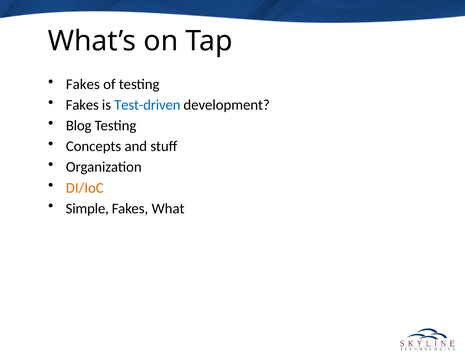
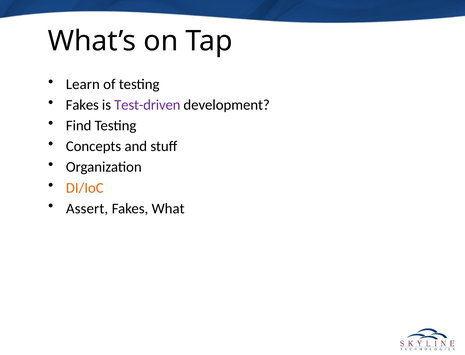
Fakes: Fakes -> Learn (83, 84)
Test-driven colour: blue -> purple (147, 105)
Blog: Blog -> Find (79, 125)
Simple: Simple -> Assert (87, 208)
